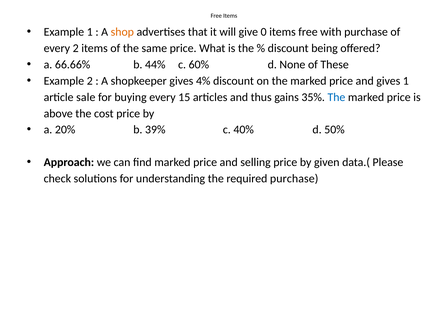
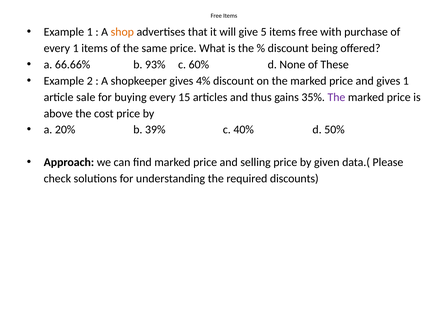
0: 0 -> 5 (264, 32)
every 2: 2 -> 1 (76, 48)
44%: 44% -> 93% (155, 65)
The colour: blue -> purple (336, 97)
required purchase: purchase -> discounts (294, 179)
